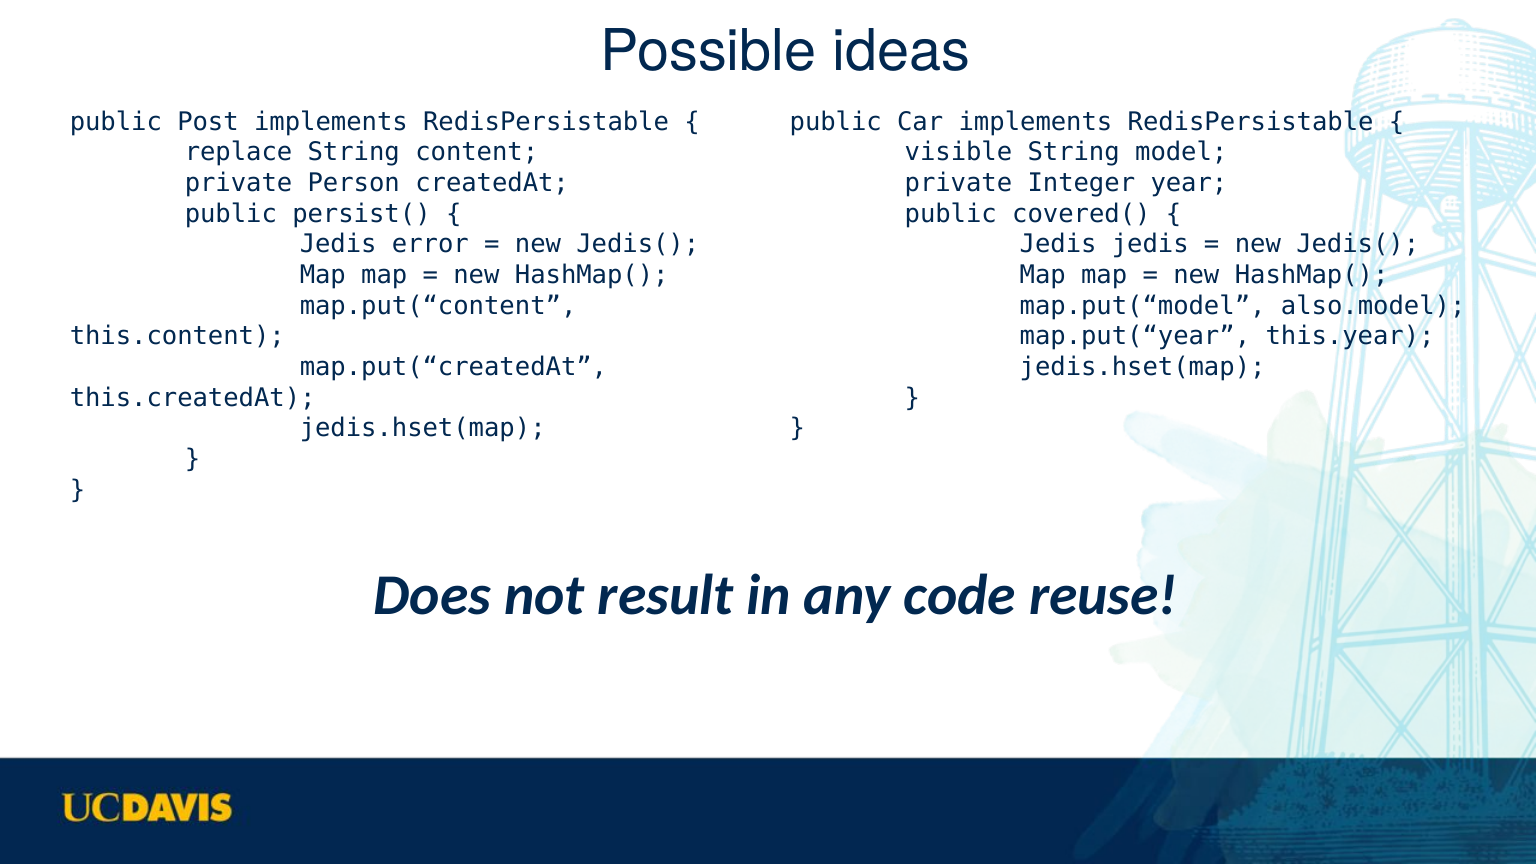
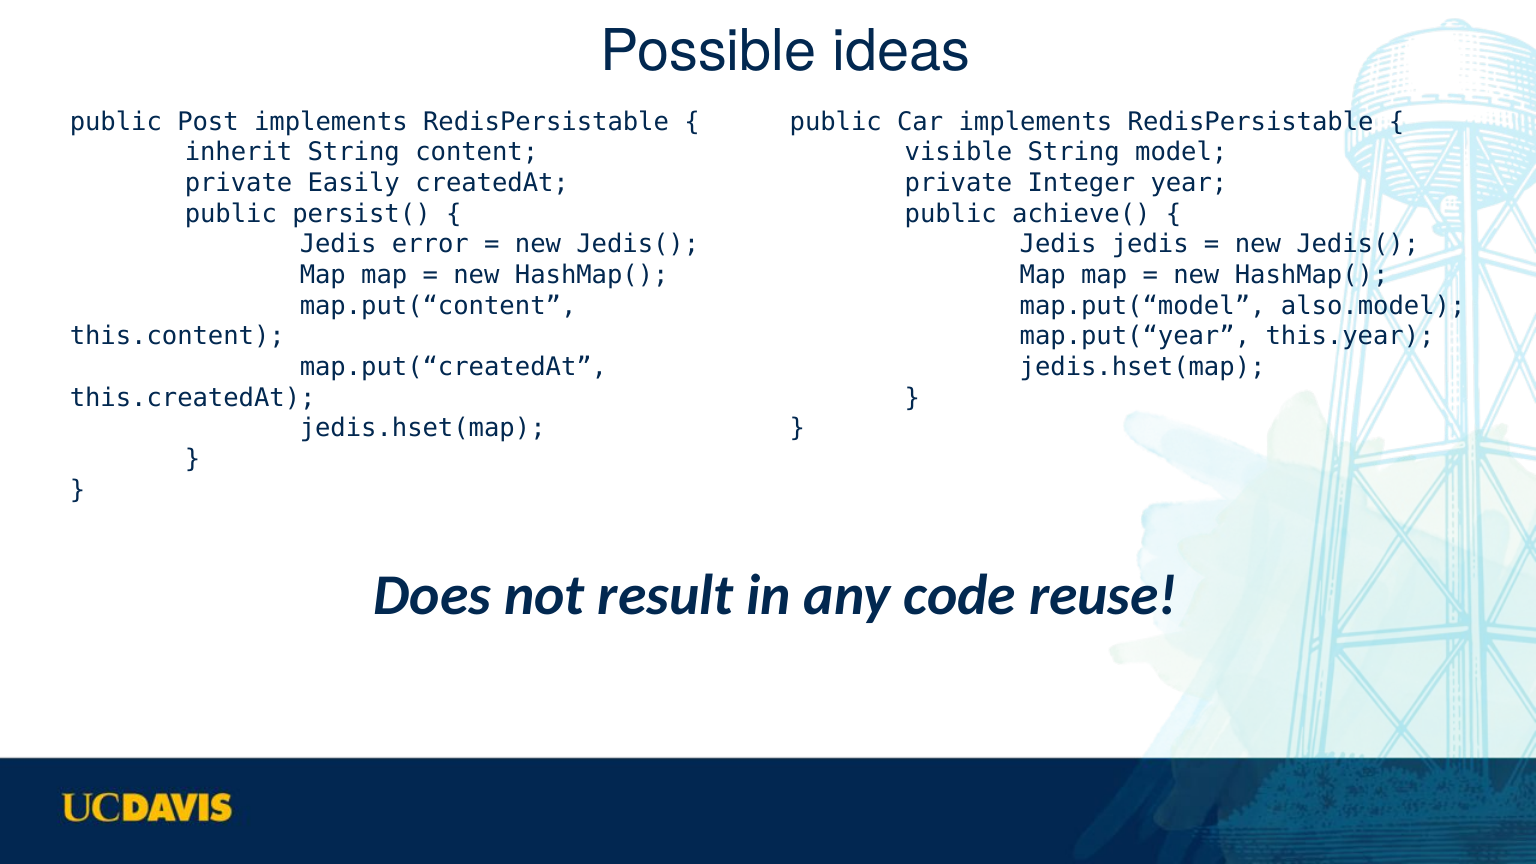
replace: replace -> inherit (239, 152)
Person: Person -> Easily (354, 183)
covered(: covered( -> achieve( (1081, 214)
